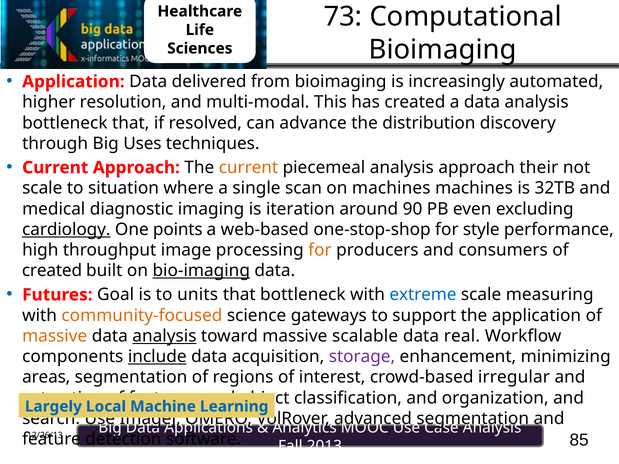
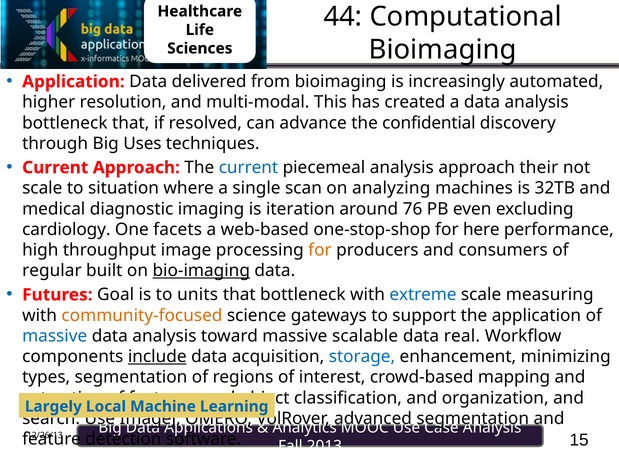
73: 73 -> 44 (343, 17)
distribution: distribution -> confidential (429, 123)
current colour: orange -> blue (248, 168)
on machines: machines -> analyzing (391, 188)
90: 90 -> 76 (413, 209)
cardiology underline: present -> none (66, 230)
points: points -> facets (178, 230)
style: style -> here (481, 230)
created: created -> regular (52, 271)
massive colour: orange -> blue (55, 336)
analysis underline: present -> none (164, 336)
storage colour: purple -> blue (362, 357)
areas: areas -> types (46, 378)
irregular: irregular -> mapping (514, 378)
85: 85 -> 15 (579, 441)
